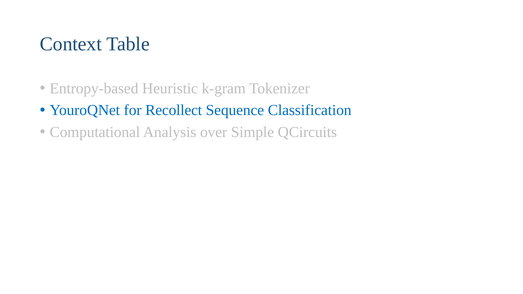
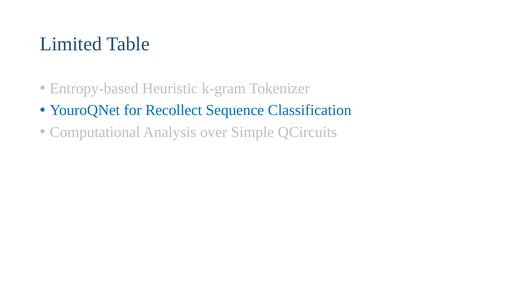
Context: Context -> Limited (71, 44)
